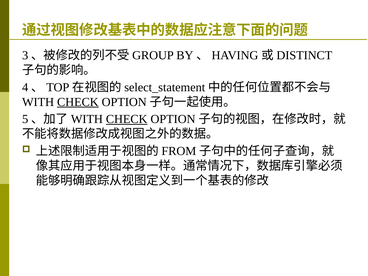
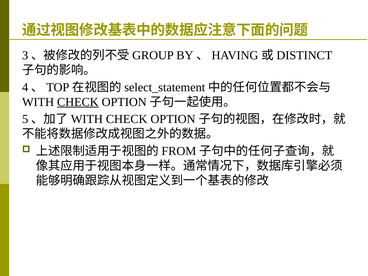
CHECK underline: present -> none (127, 119)
